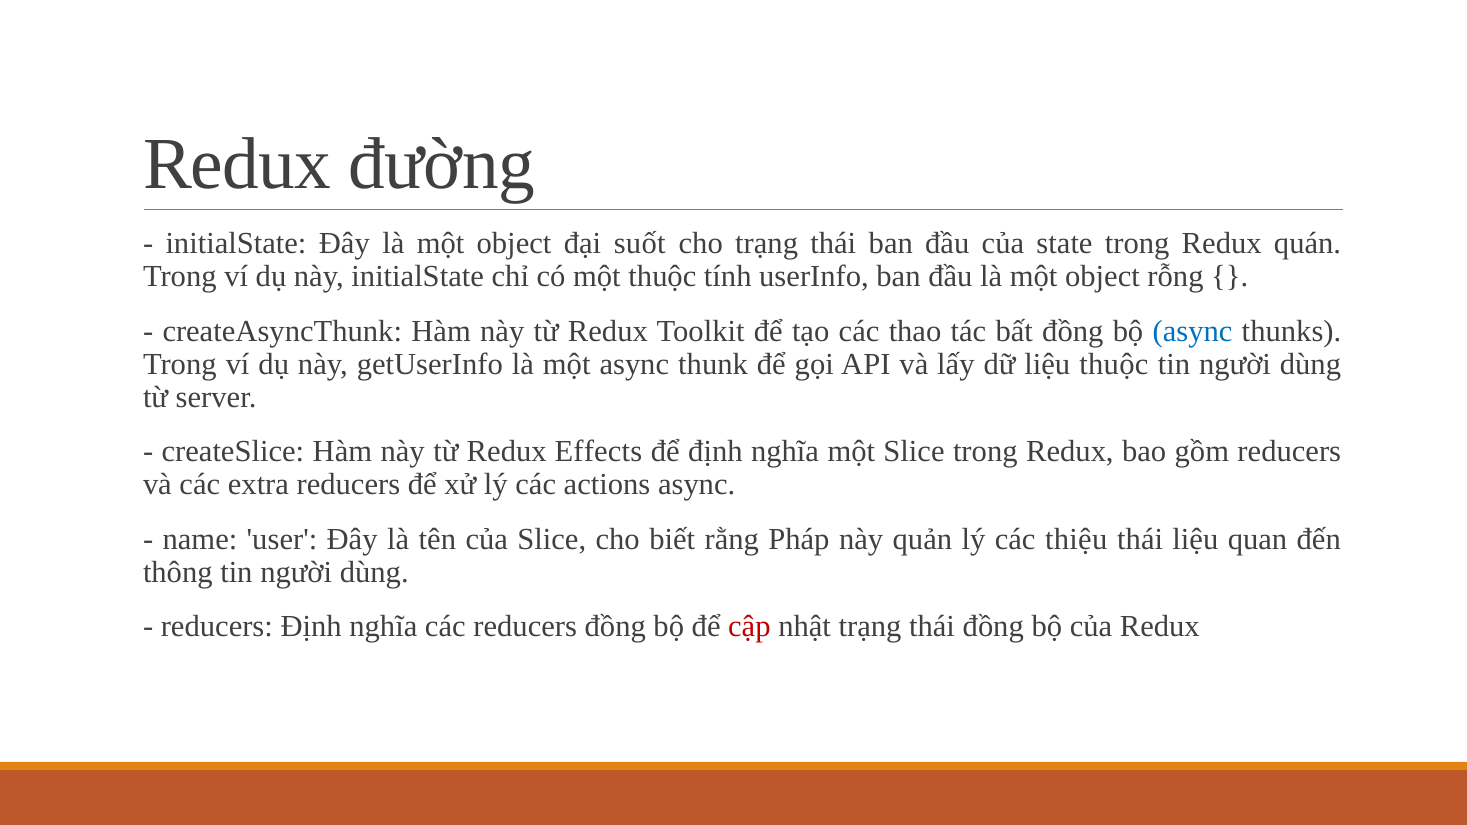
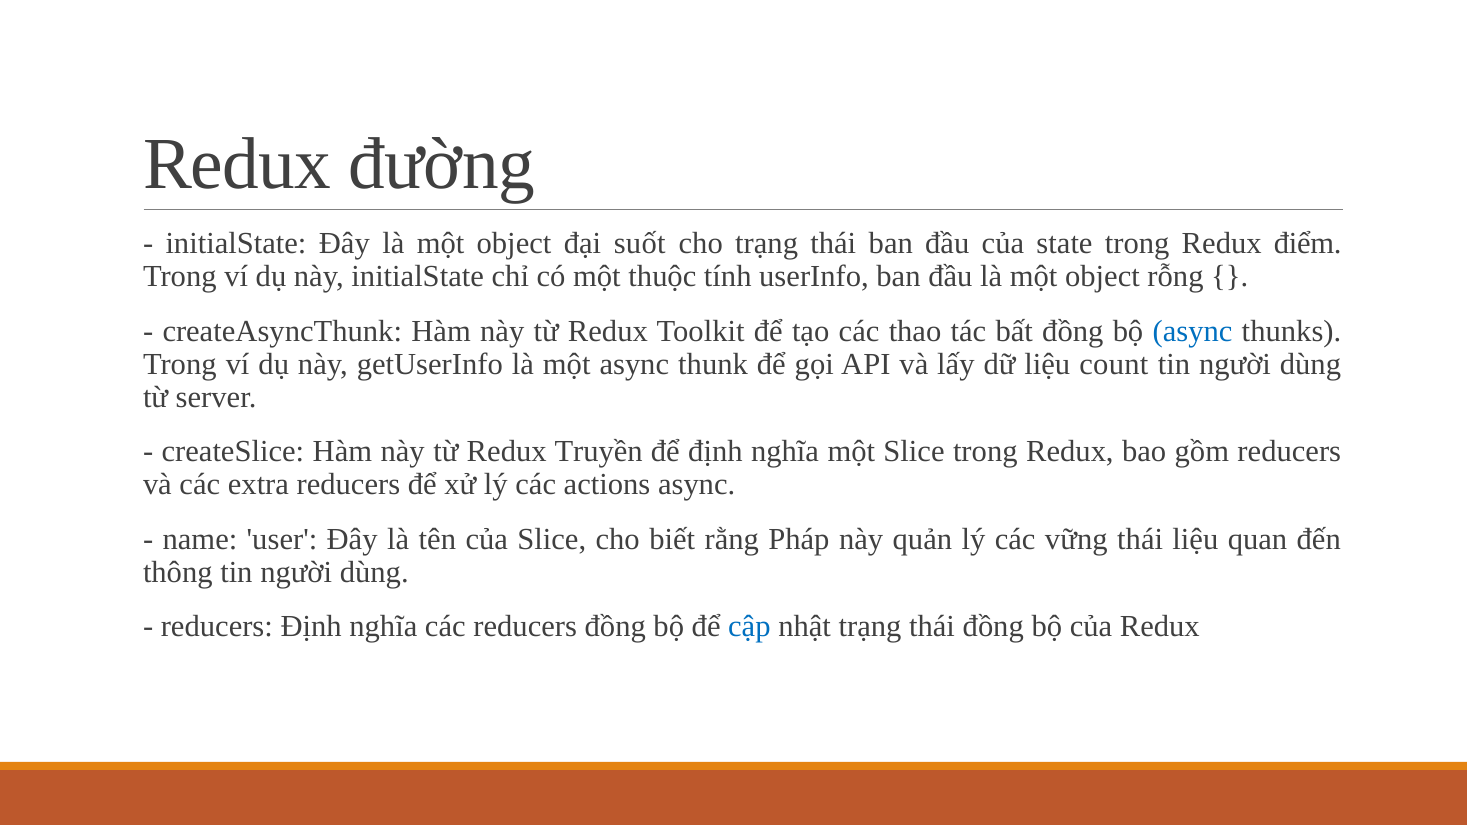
quán: quán -> điểm (1308, 244)
liệu thuộc: thuộc -> count (1114, 364)
Effects: Effects -> Truyền (599, 452)
thiệu: thiệu -> vững (1076, 539)
cập colour: red -> blue (749, 627)
